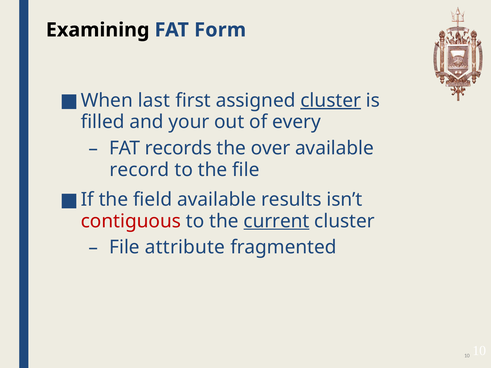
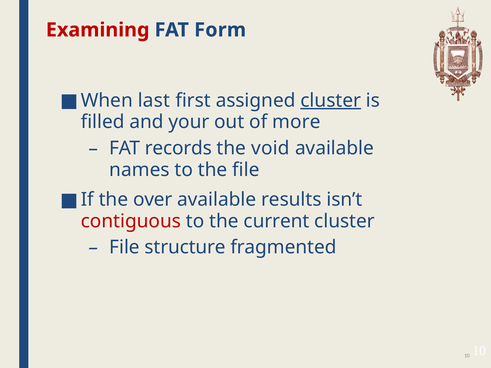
Examining colour: black -> red (98, 30)
every: every -> more (296, 122)
over: over -> void (270, 148)
record: record -> names (139, 170)
field: field -> over (153, 200)
current underline: present -> none (277, 221)
attribute: attribute -> structure (185, 248)
